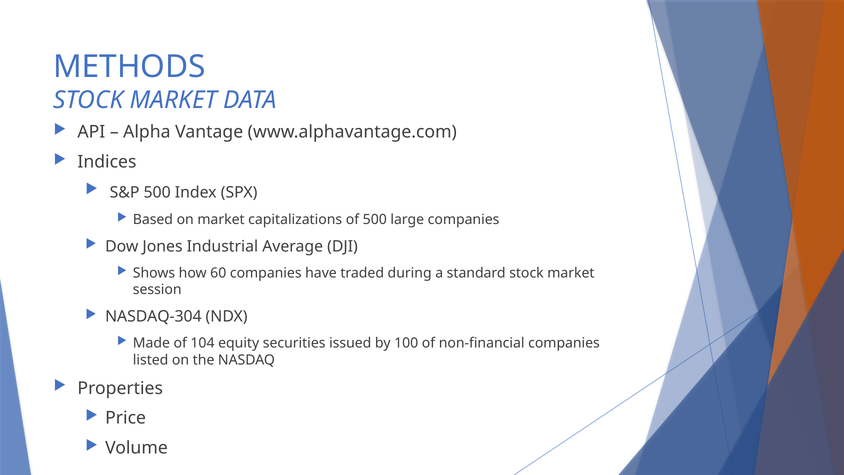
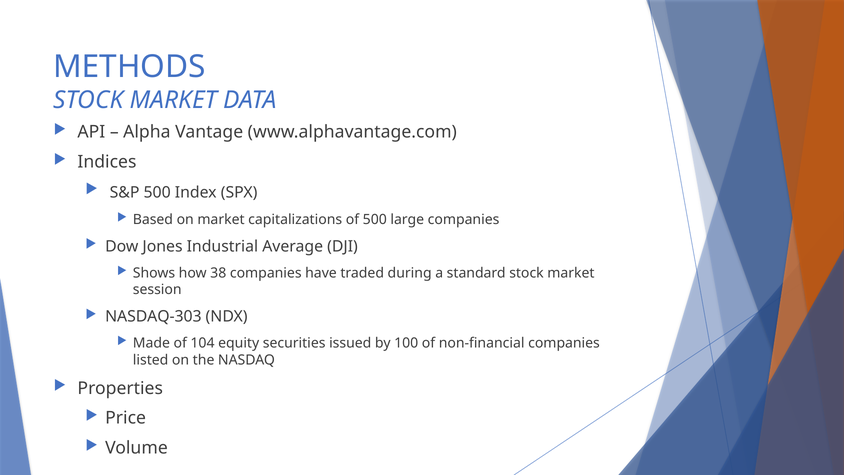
60: 60 -> 38 (218, 273)
NASDAQ-304: NASDAQ-304 -> NASDAQ-303 (153, 317)
